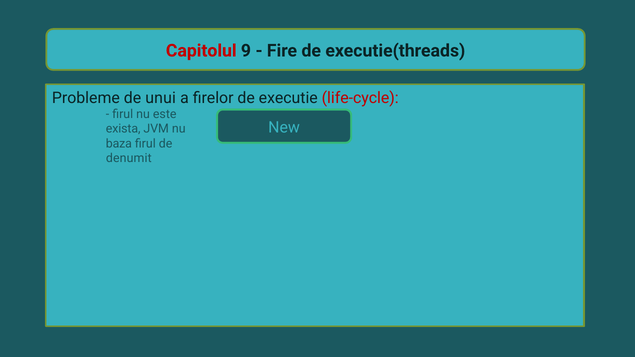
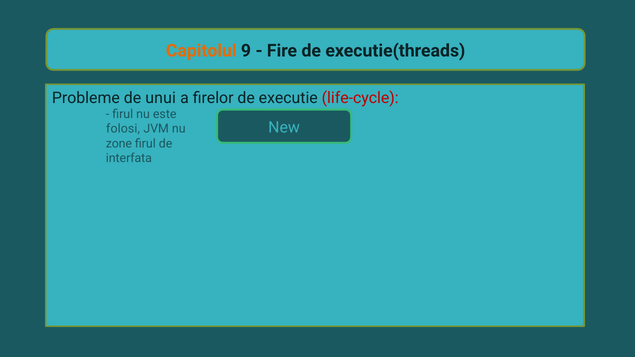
Capitolul colour: red -> orange (201, 51)
exista: exista -> folosi (123, 129)
baza: baza -> zone (119, 144)
denumit: denumit -> interfata (129, 158)
